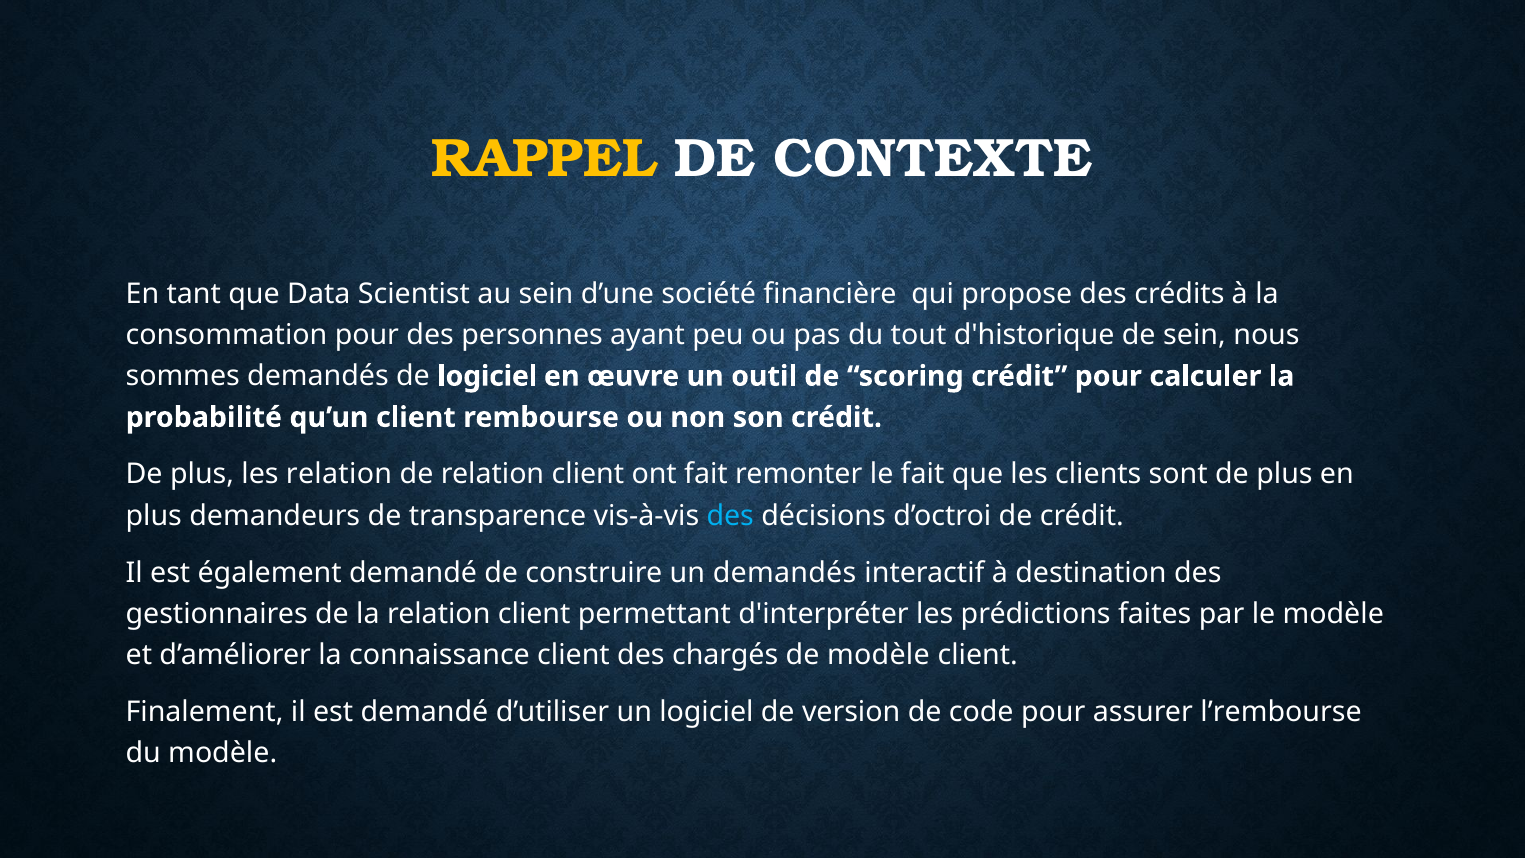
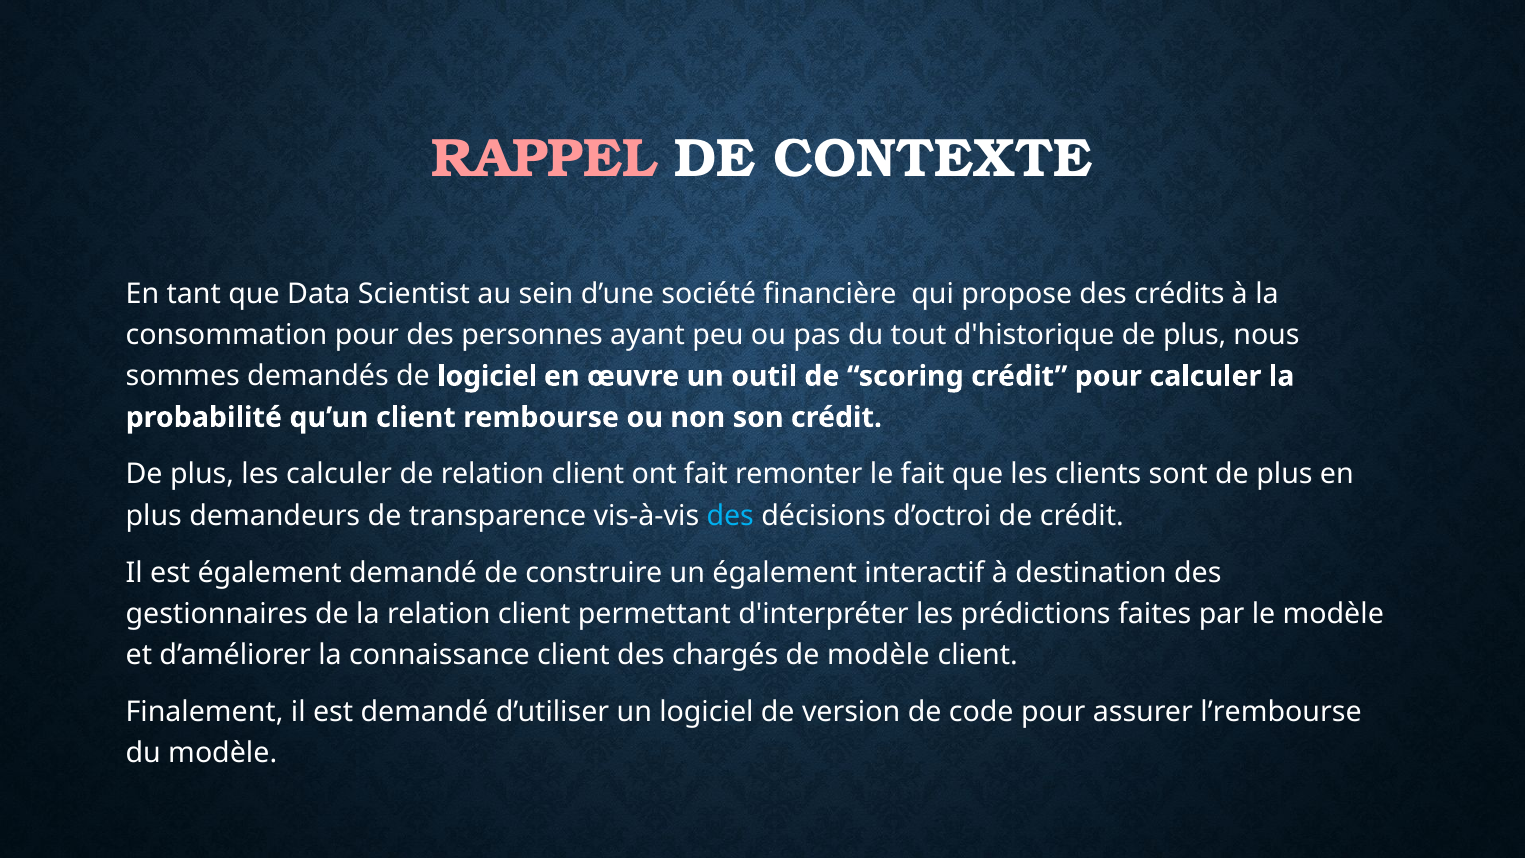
RAPPEL colour: yellow -> pink (544, 159)
d'historique de sein: sein -> plus (1195, 335)
les relation: relation -> calculer (339, 474)
un demandés: demandés -> également (785, 573)
